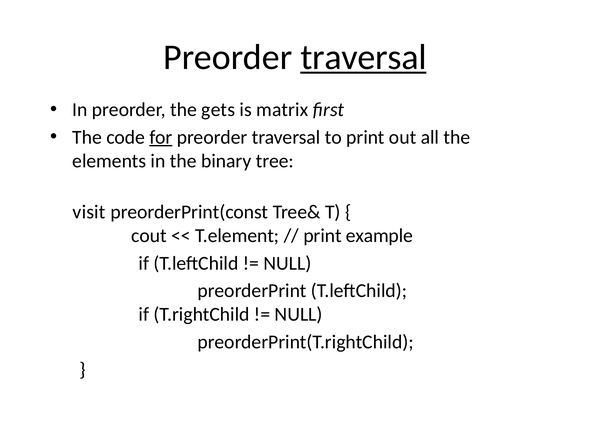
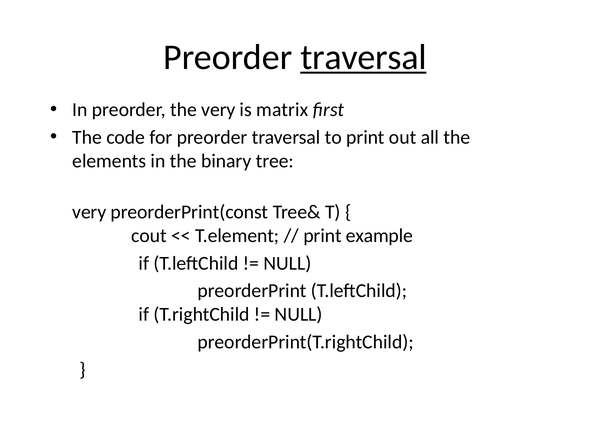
the gets: gets -> very (218, 110)
for underline: present -> none (161, 137)
visit: visit -> very (89, 212)
